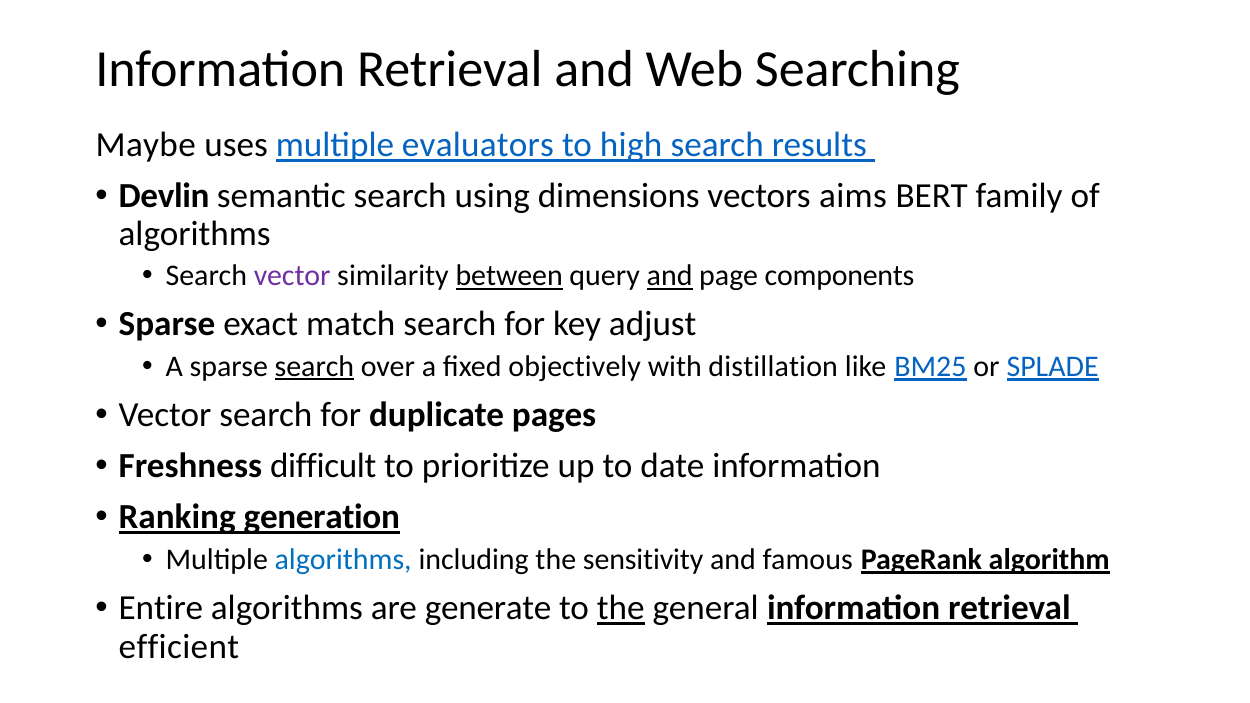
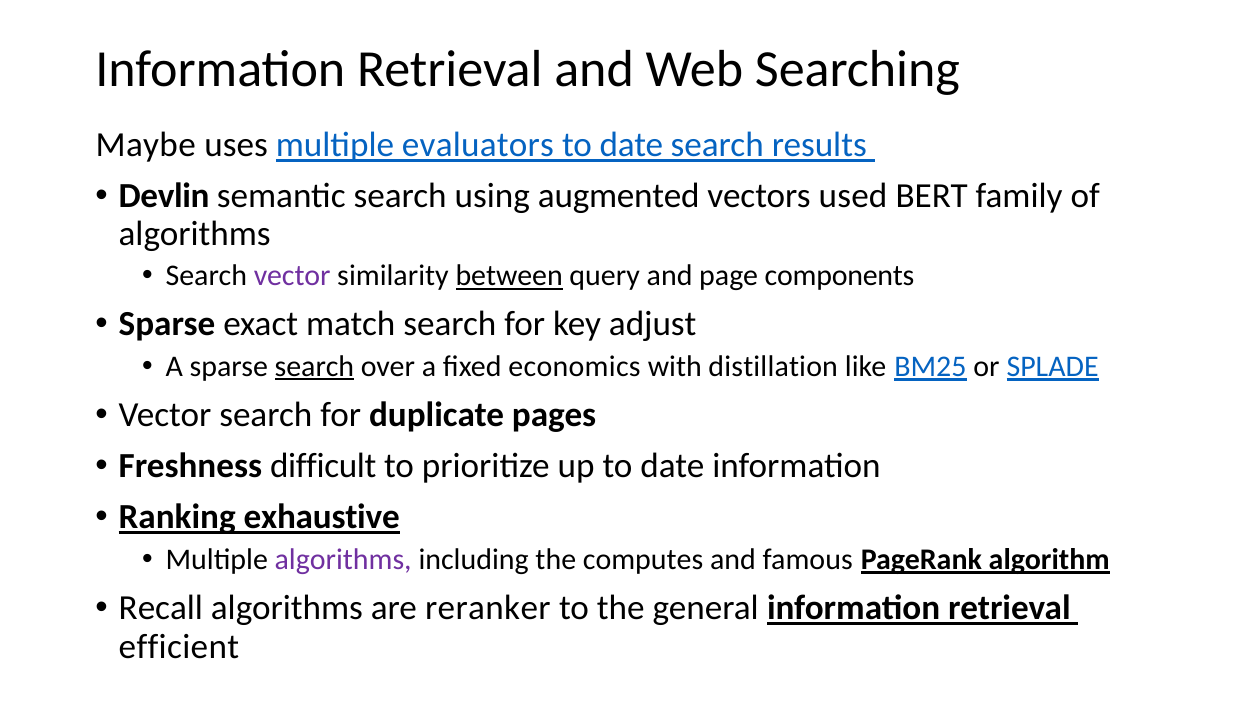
high: high -> date (631, 145)
dimensions: dimensions -> augmented (619, 196)
aims: aims -> used (853, 196)
and underline: present -> none (670, 276)
objectively: objectively -> economics (575, 366)
generation: generation -> exhaustive (322, 517)
algorithms colour: blue -> purple (343, 560)
sensitivity: sensitivity -> computes (643, 560)
Entire: Entire -> Recall (161, 608)
generate: generate -> reranker (488, 608)
the underline: present -> none (621, 608)
